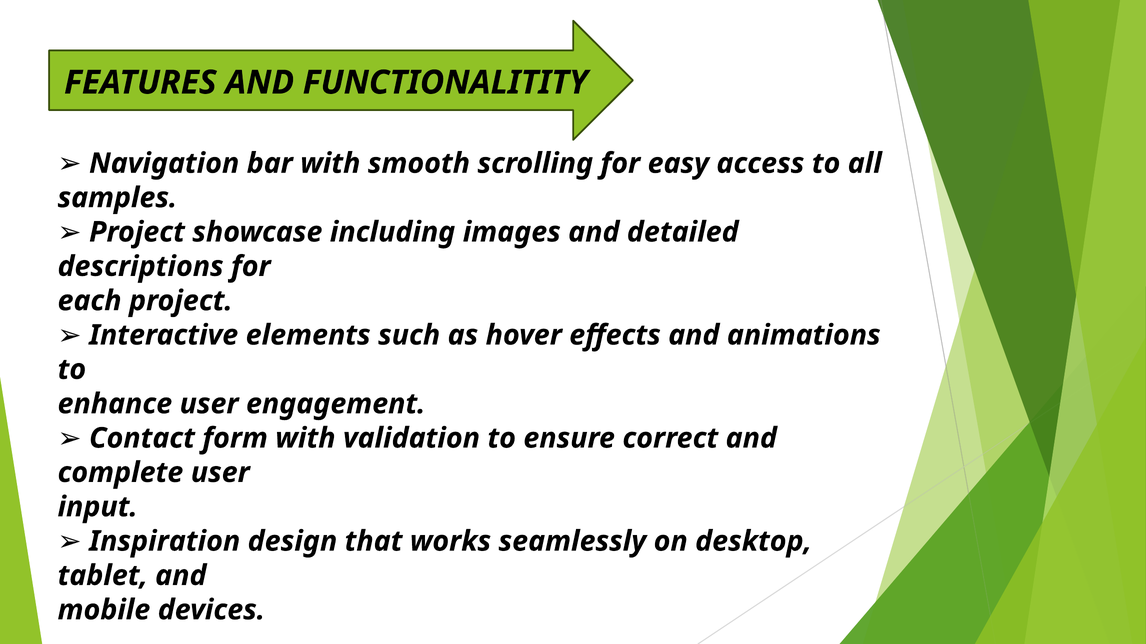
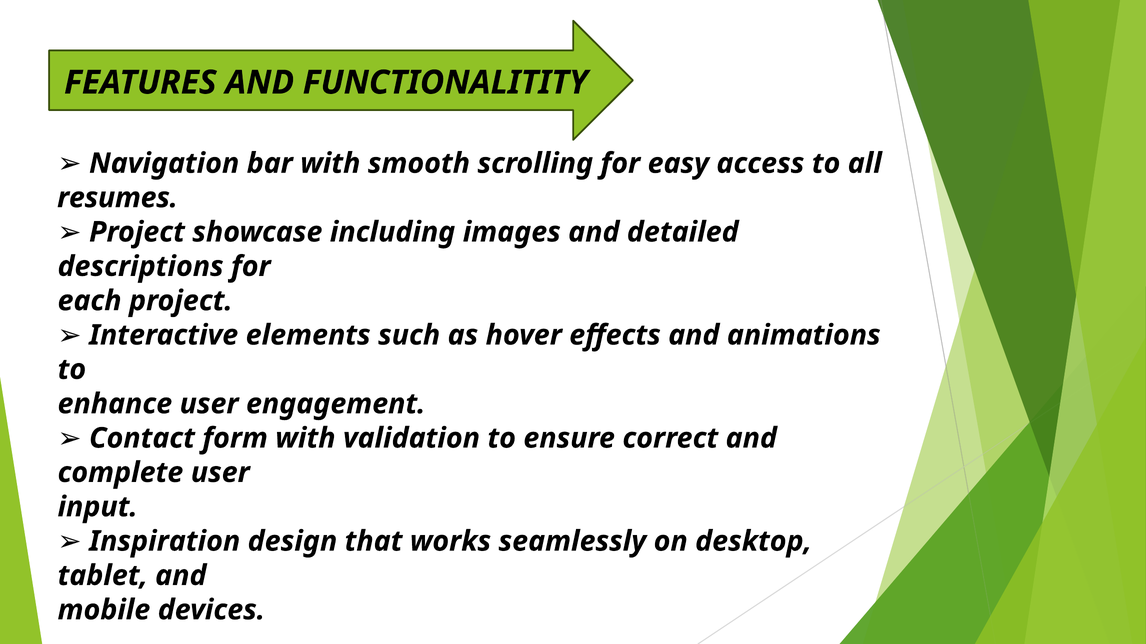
samples: samples -> resumes (117, 198)
